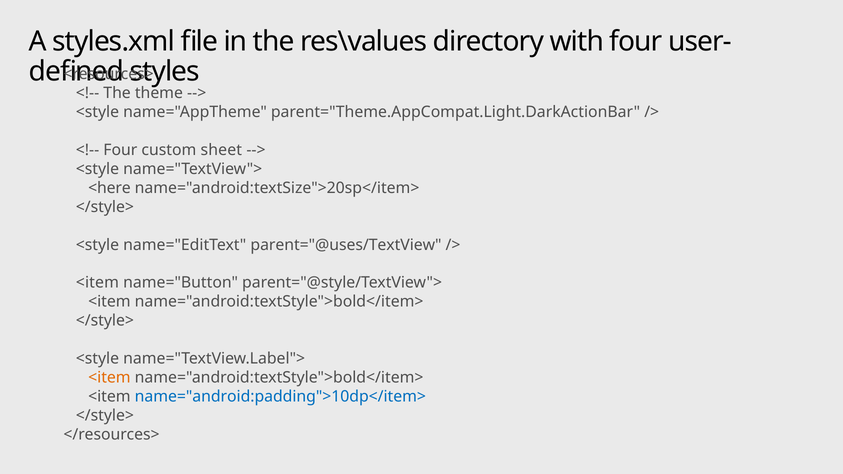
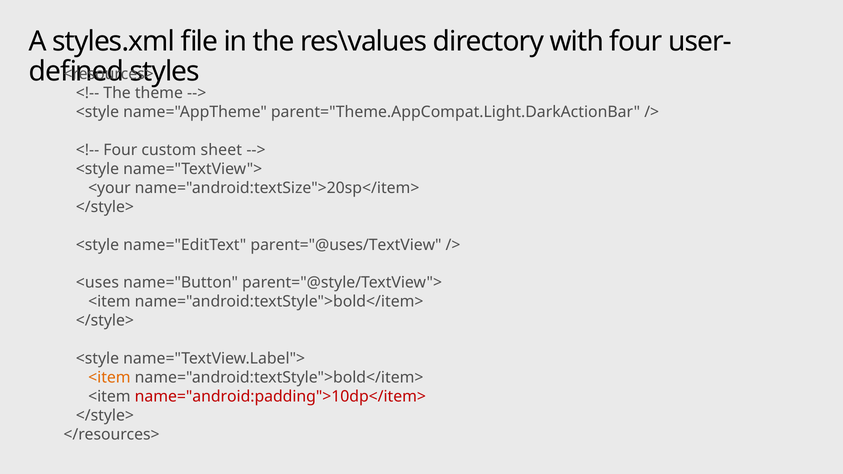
<here: <here -> <your (109, 188)
<item: <item -> <uses (97, 283)
name="android:padding">10dp</item> colour: blue -> red (280, 397)
